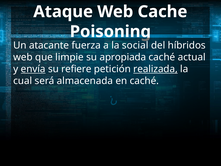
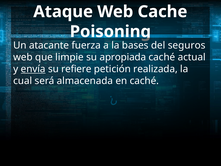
social: social -> bases (135, 45)
híbridos: híbridos -> seguros (187, 45)
realizada underline: present -> none (155, 69)
